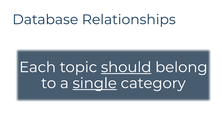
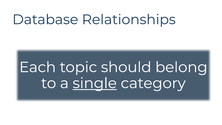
should underline: present -> none (126, 67)
